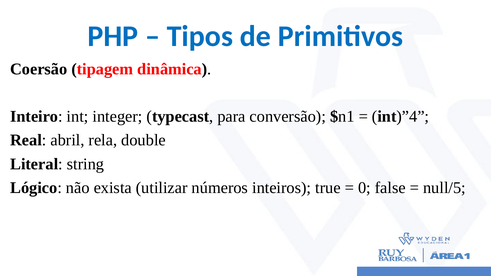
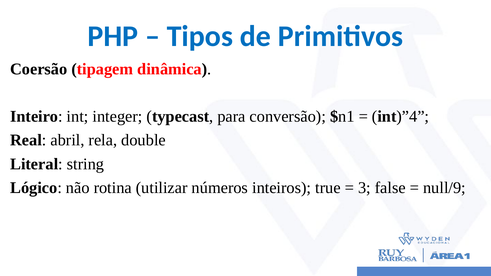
exista: exista -> rotina (113, 188)
0: 0 -> 3 (364, 188)
null/5: null/5 -> null/9 (444, 188)
